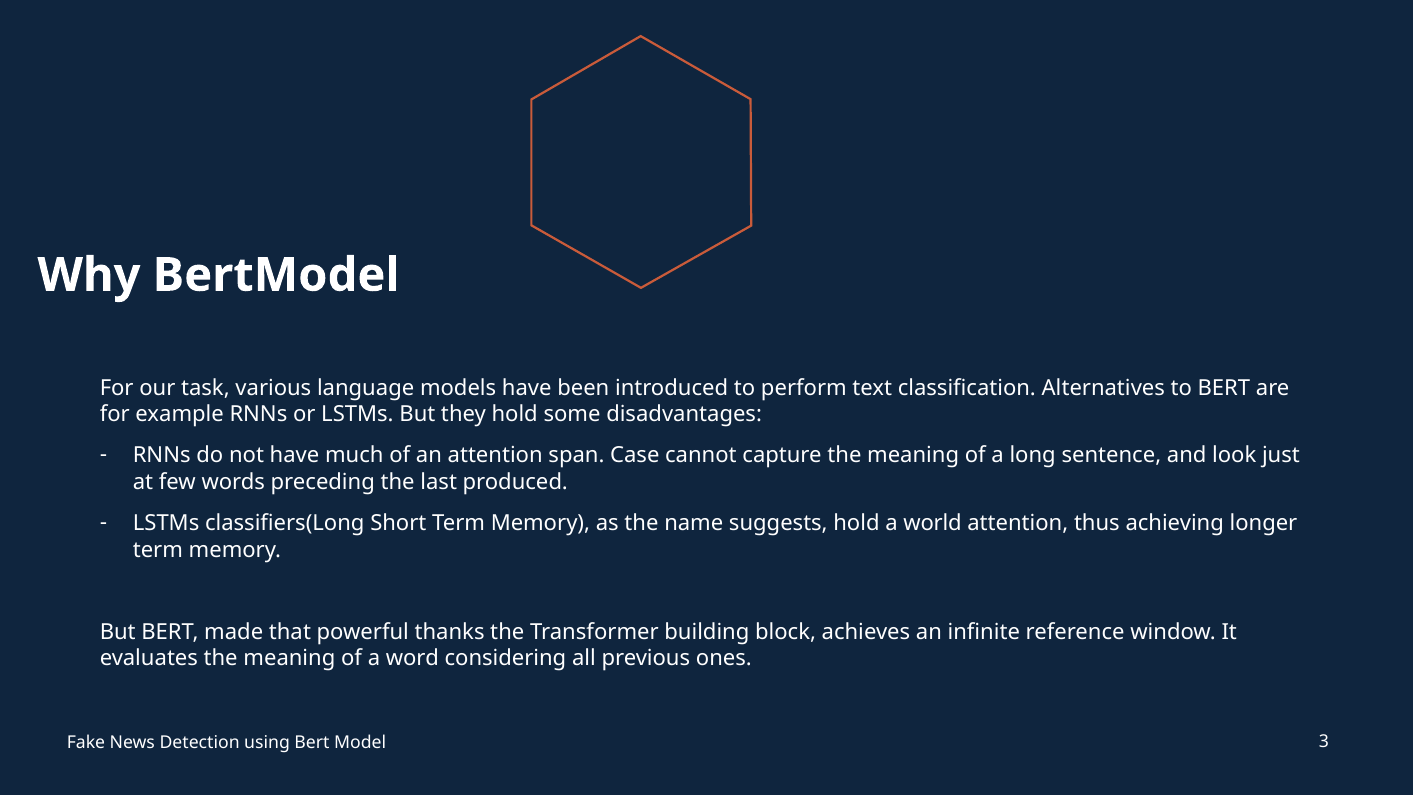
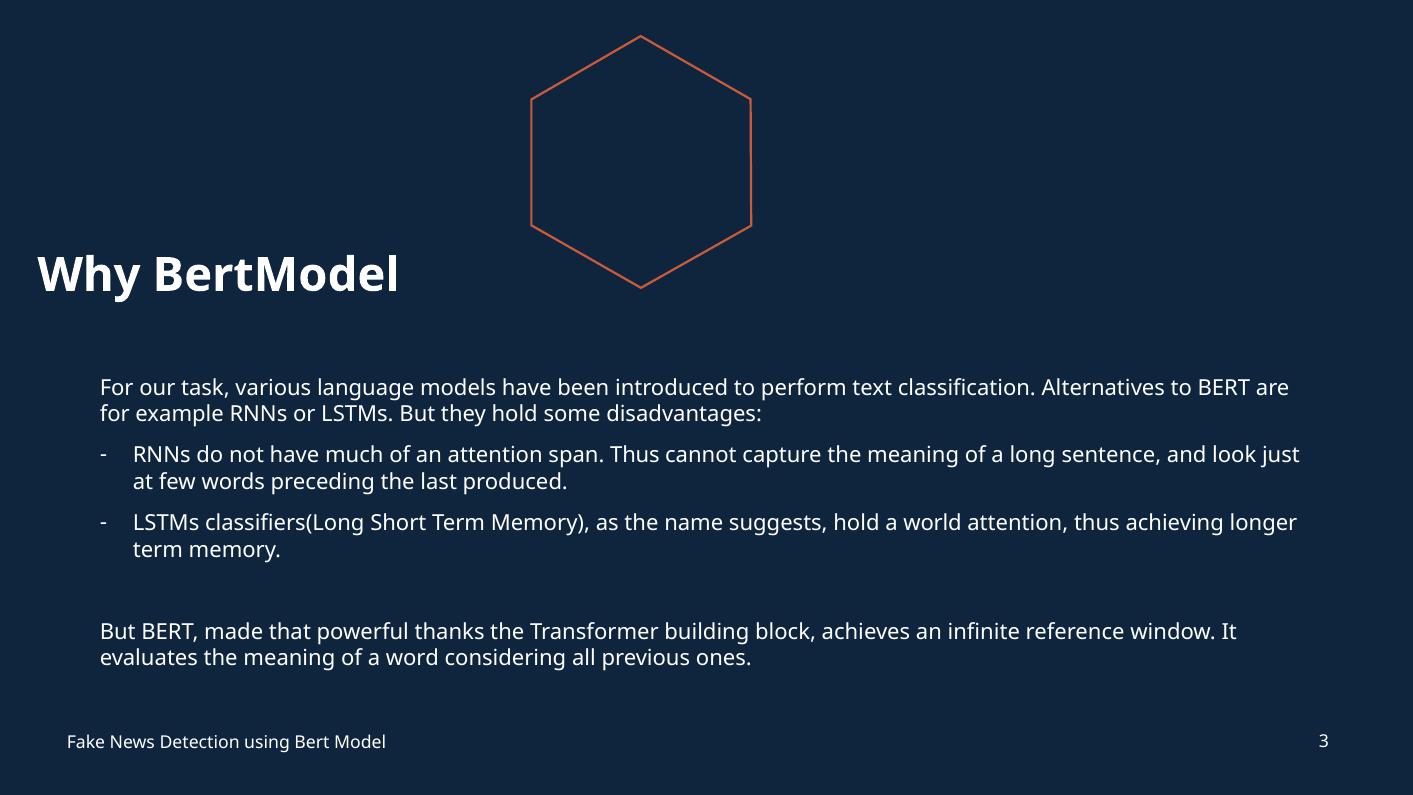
span Case: Case -> Thus (635, 455)
